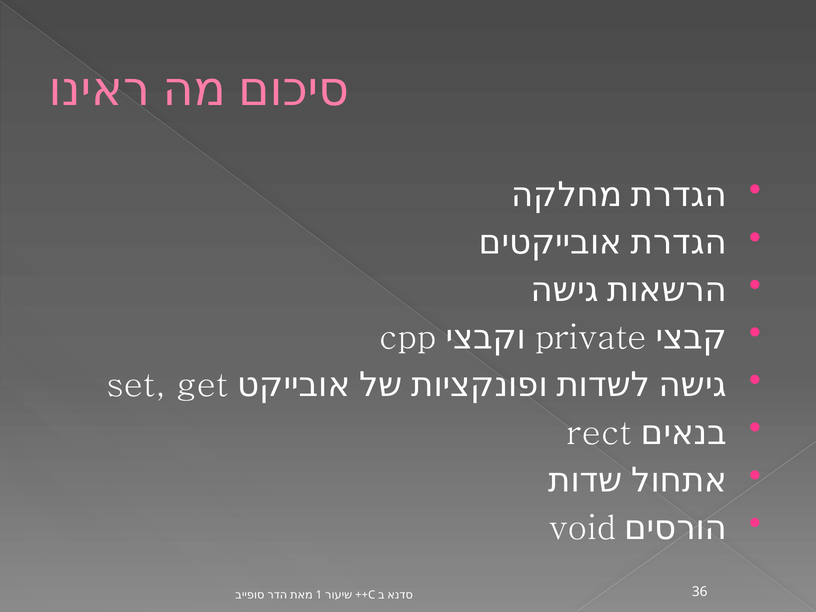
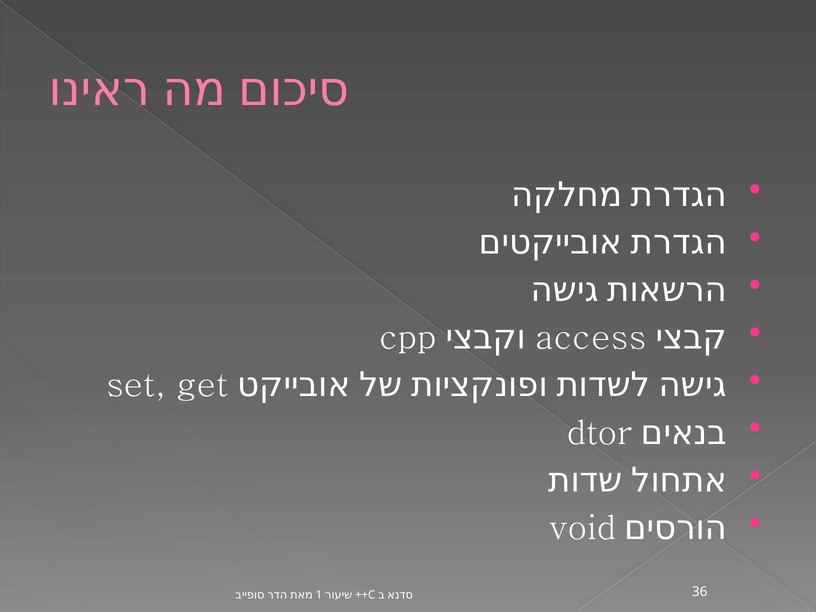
private: private -> access (591, 338)
rect: rect -> dtor (600, 433)
